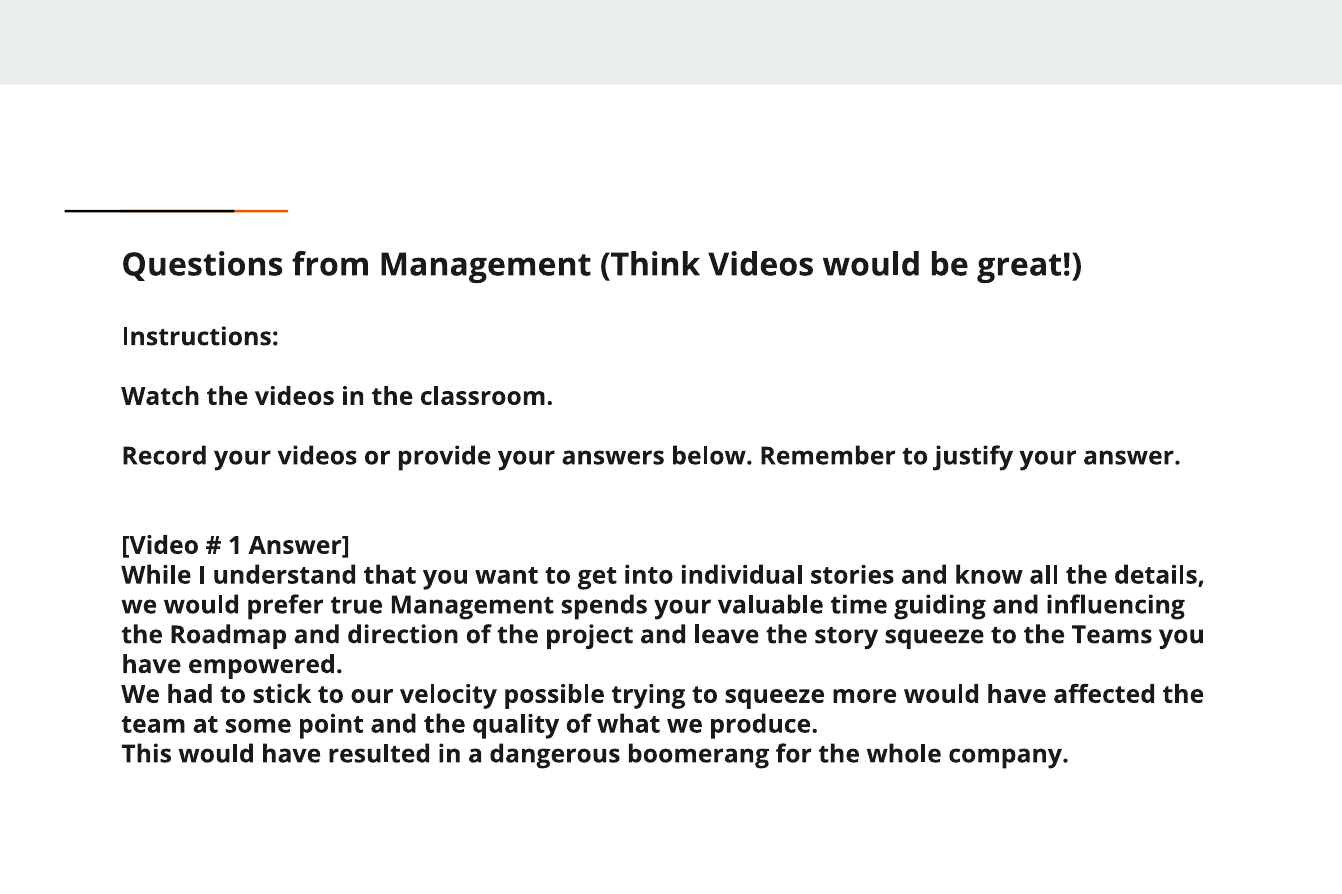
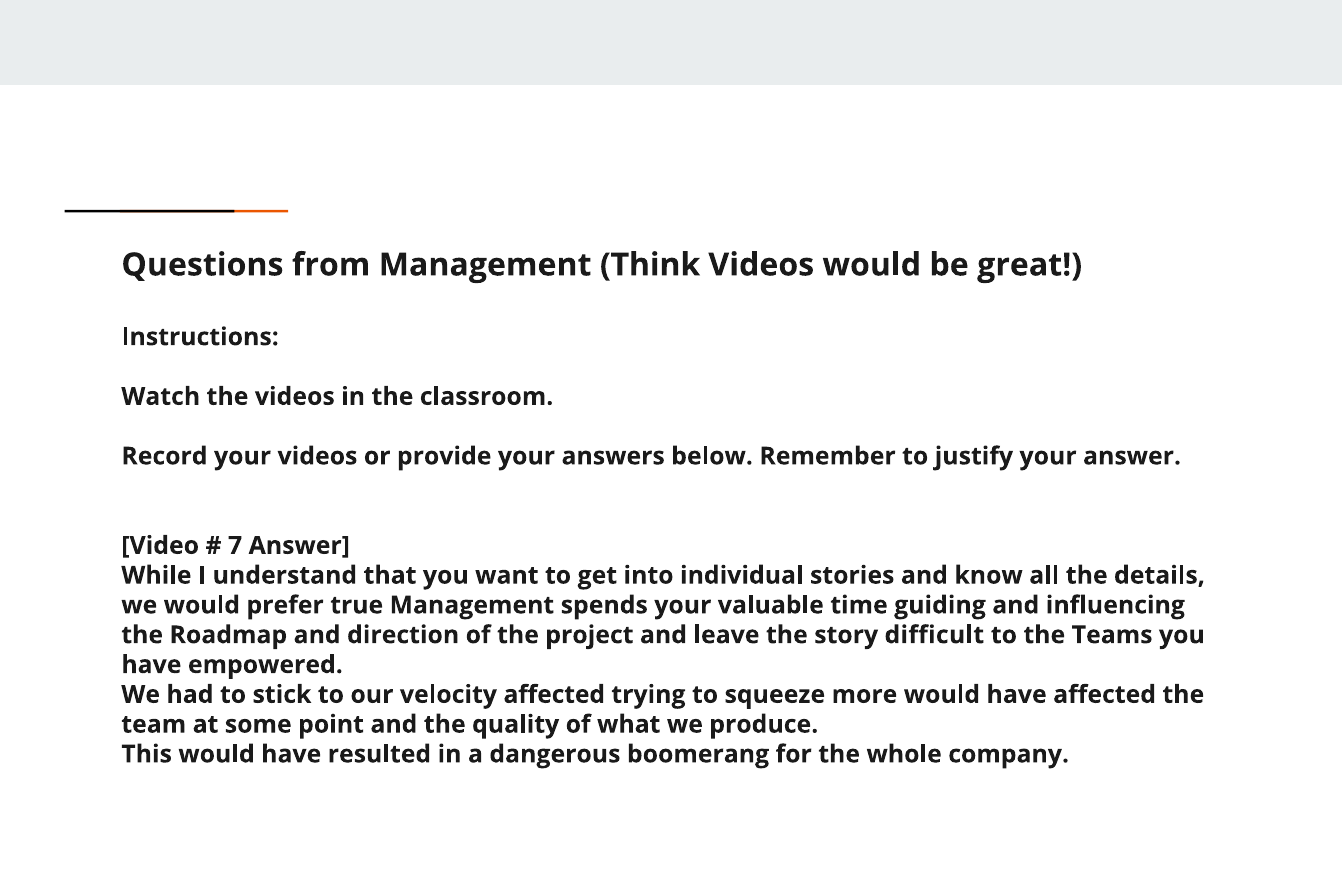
1: 1 -> 7 (235, 546)
story squeeze: squeeze -> difficult (934, 635)
velocity possible: possible -> affected (554, 695)
